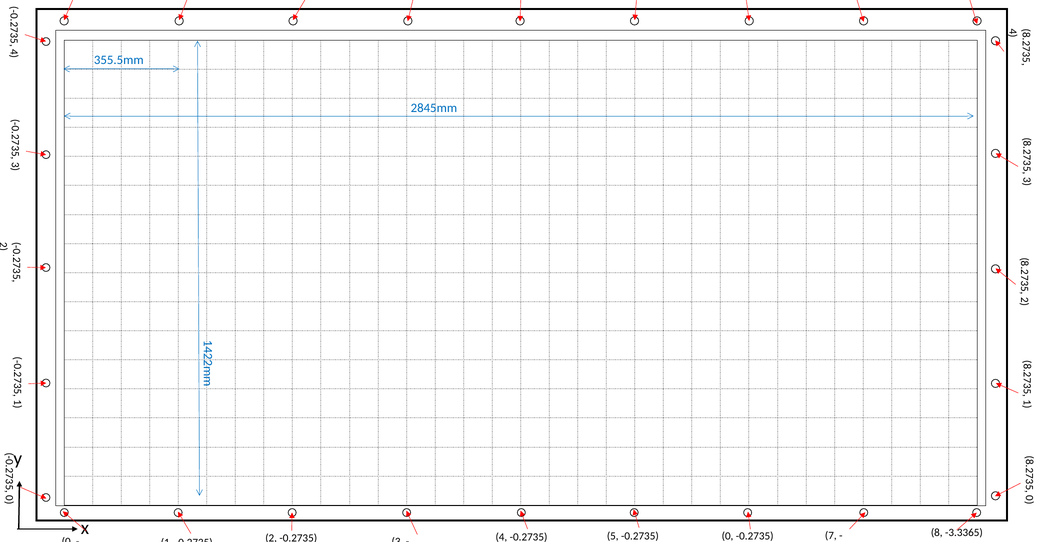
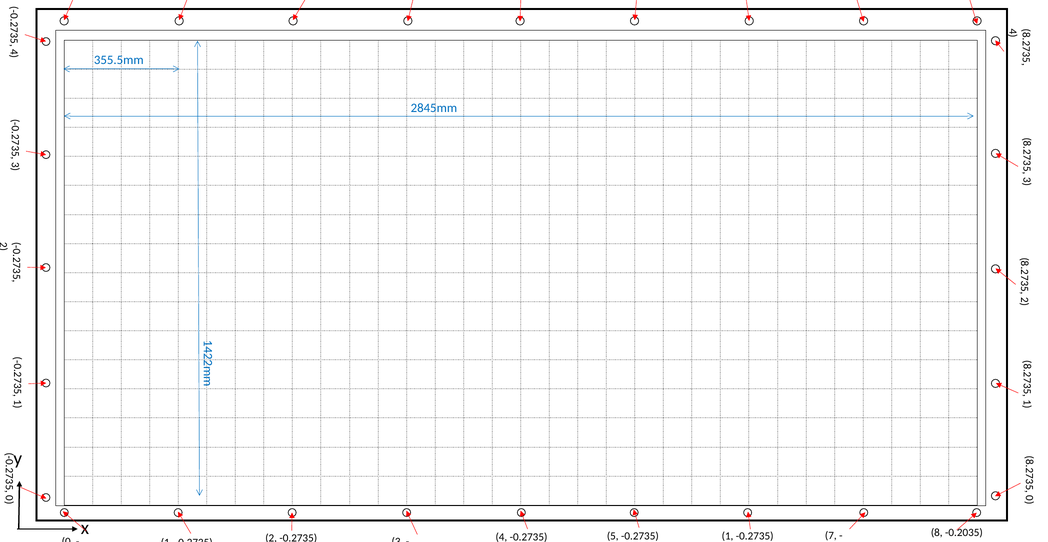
-3.3365: -3.3365 -> -0.2035 (964, 533)
0: 0 -> 1 (728, 536)
